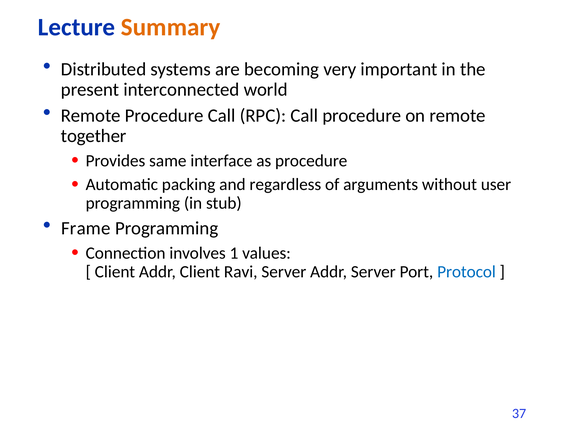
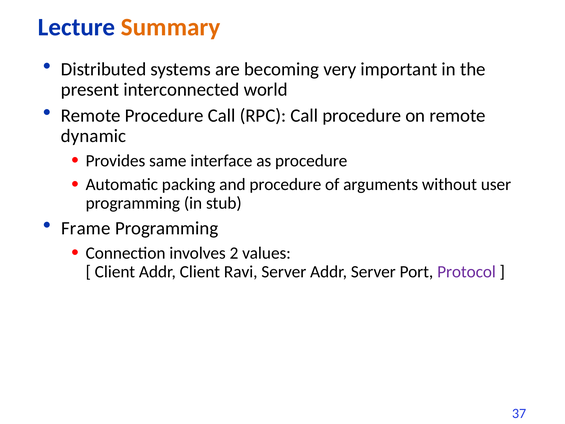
together: together -> dynamic (94, 136)
and regardless: regardless -> procedure (285, 184)
1: 1 -> 2 (234, 253)
Protocol colour: blue -> purple (467, 272)
